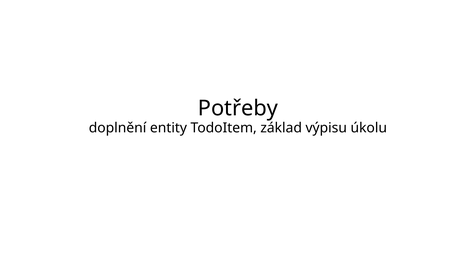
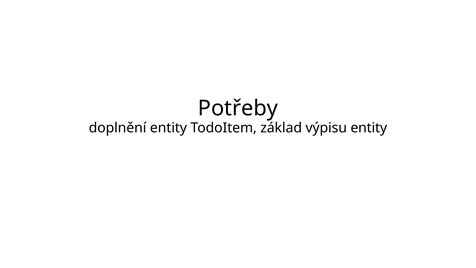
výpisu úkolu: úkolu -> entity (369, 128)
